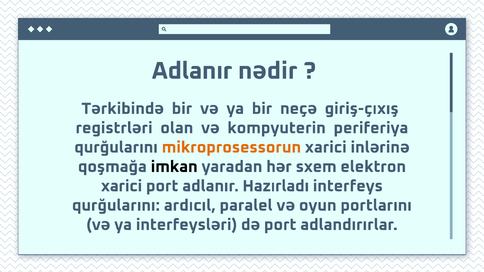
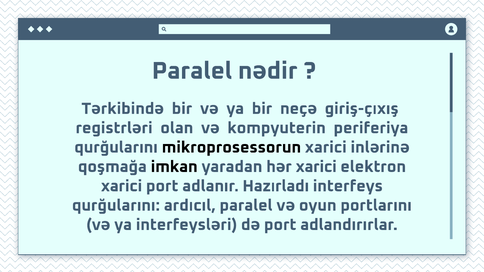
Adlanır: Adlanır -> Paralel (192, 71)
mikroprosessorun colour: orange -> black (231, 147)
sxem: sxem -> xarici (316, 167)
